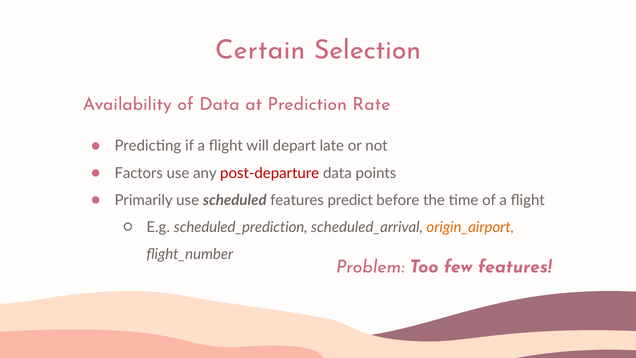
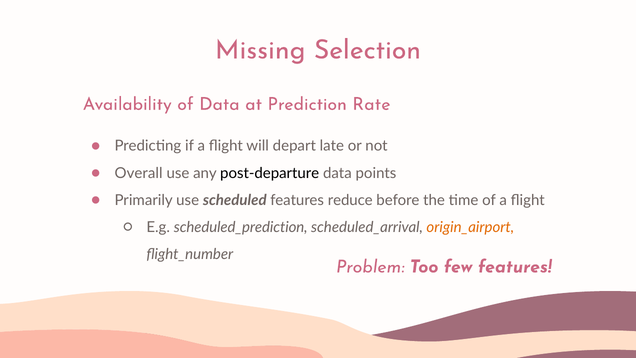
Certain: Certain -> Missing (260, 50)
Factors: Factors -> Overall (139, 173)
post-departure colour: red -> black (270, 173)
predict: predict -> reduce (350, 200)
